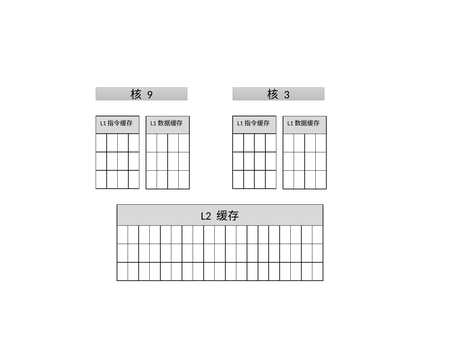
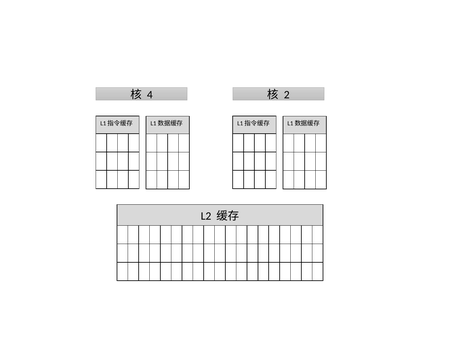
9: 9 -> 4 (150, 95)
3: 3 -> 2 (287, 95)
